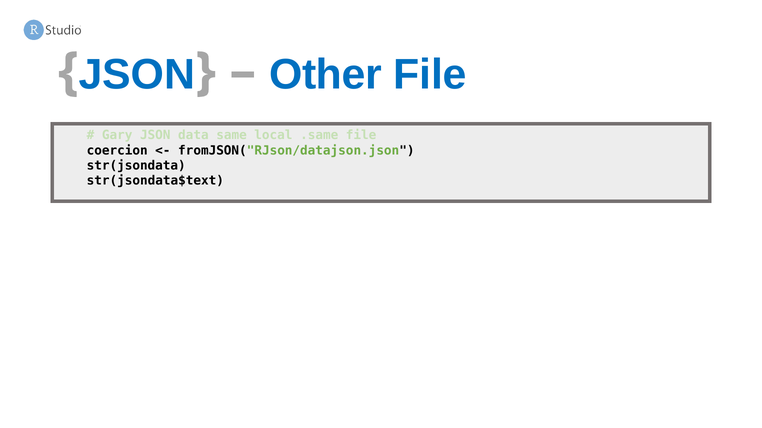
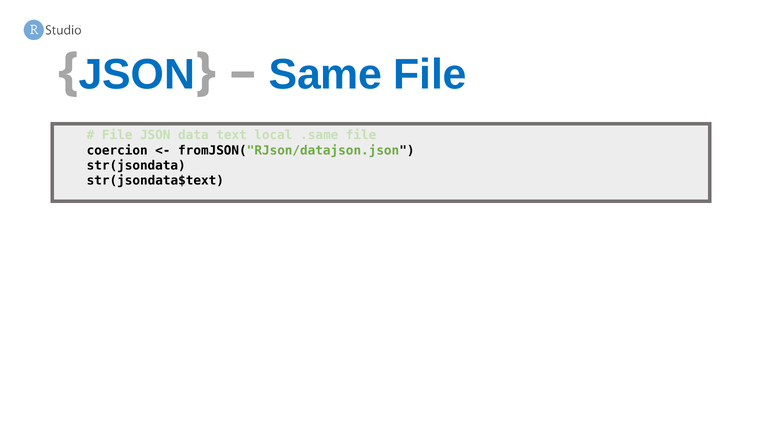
Other: Other -> Same (325, 75)
Gary: Gary -> File (117, 135)
same: same -> text (232, 135)
